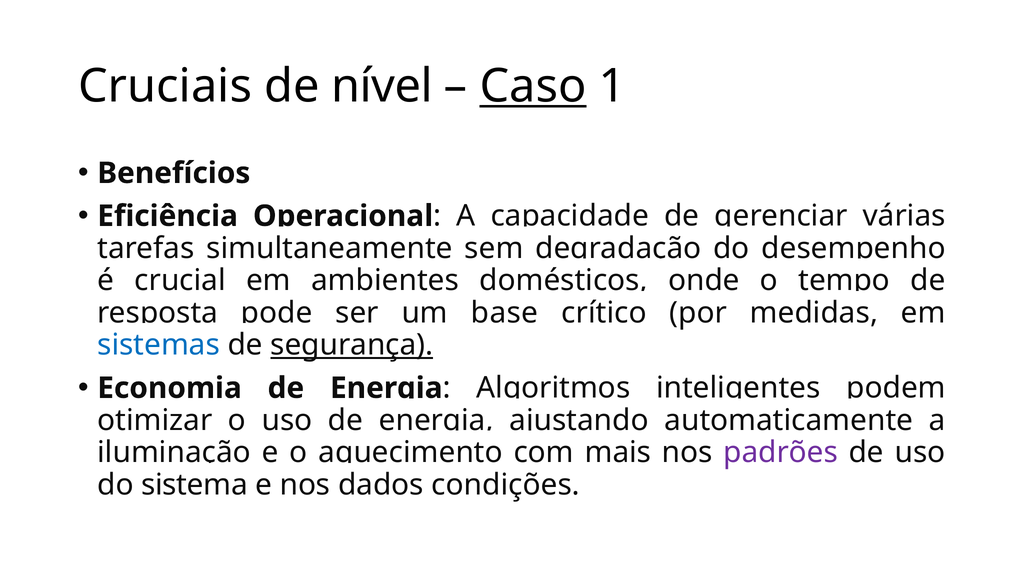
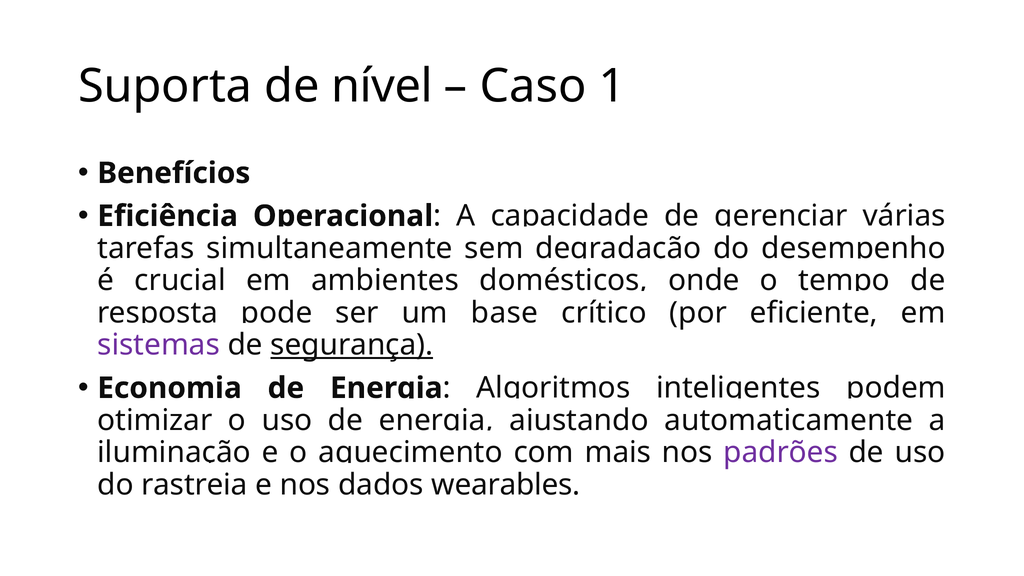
Cruciais: Cruciais -> Suporta (165, 86)
Caso underline: present -> none (533, 86)
medidas: medidas -> eficiente (814, 313)
sistemas colour: blue -> purple (159, 345)
sistema: sistema -> rastreia (194, 485)
condições: condições -> wearables (506, 485)
